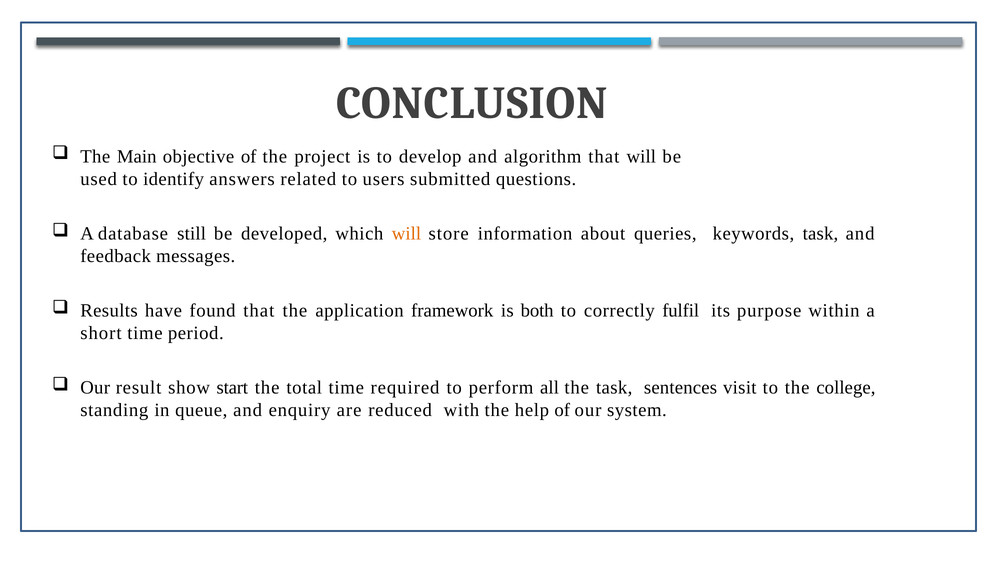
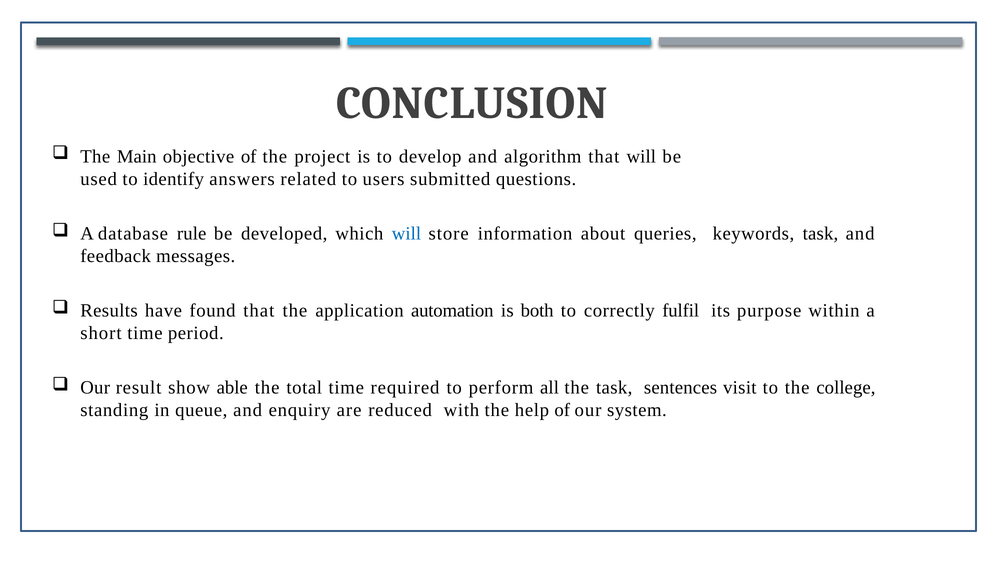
still: still -> rule (192, 233)
will colour: orange -> blue (406, 233)
framework: framework -> automation (452, 311)
start: start -> able (232, 388)
